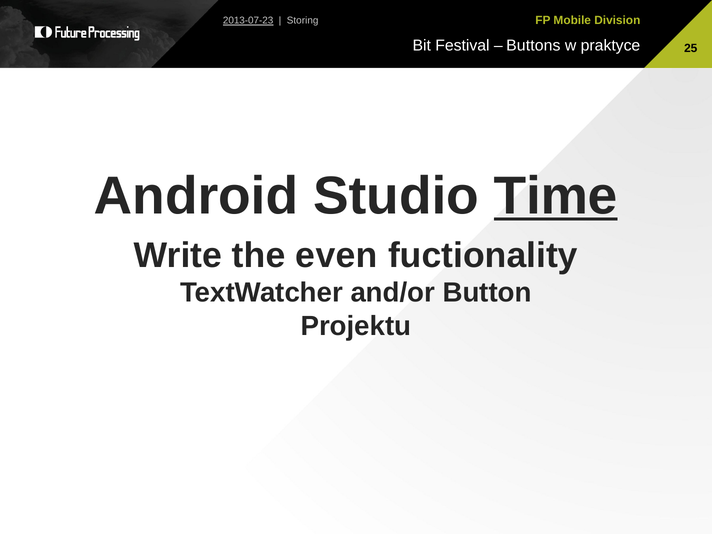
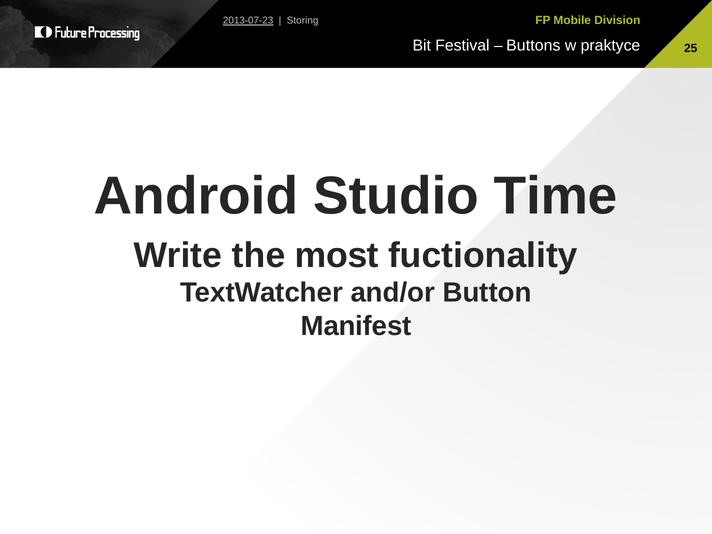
Time underline: present -> none (556, 196)
even: even -> most (337, 255)
Projektu: Projektu -> Manifest (356, 326)
